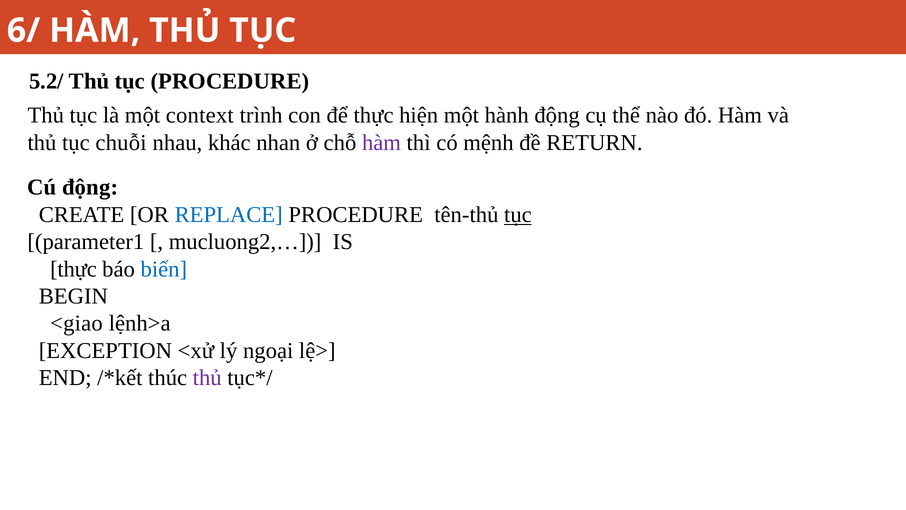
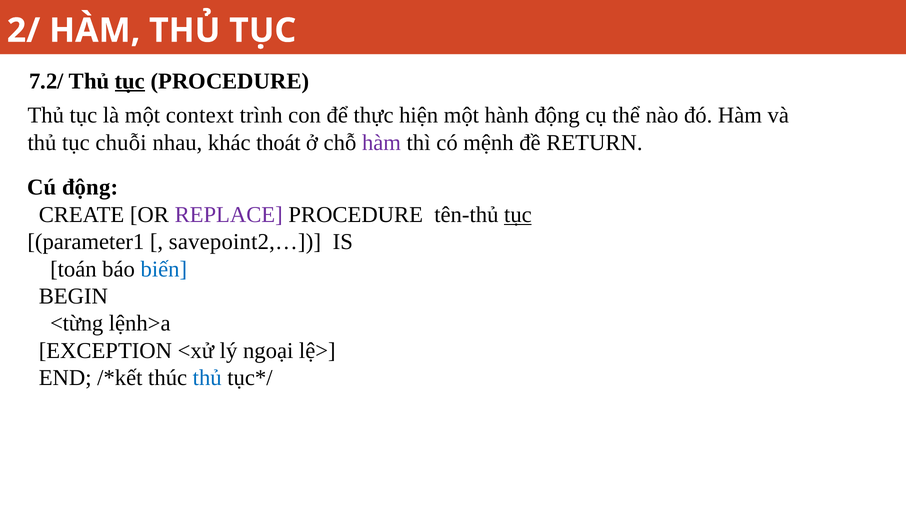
6/: 6/ -> 2/ (24, 31)
5.2/: 5.2/ -> 7.2/ (46, 81)
tục underline: none -> present (130, 81)
nhan: nhan -> thoát (278, 142)
REPLACE colour: blue -> purple (229, 215)
mucluong2,…: mucluong2,… -> savepoint2,… (245, 242)
thực: thực -> toán (73, 269)
<giao: <giao -> <từng (77, 323)
thủ colour: purple -> blue (207, 378)
